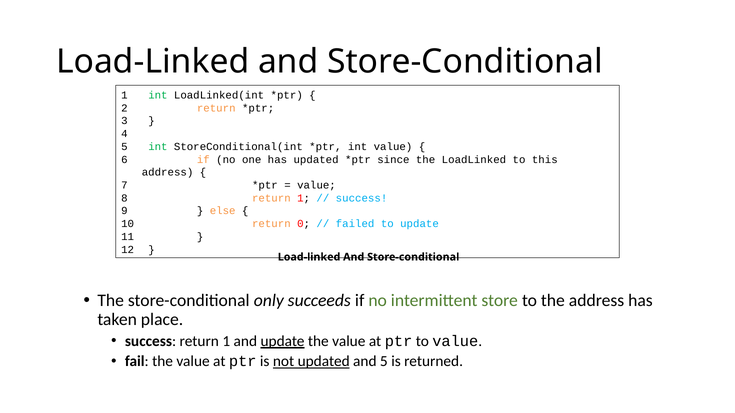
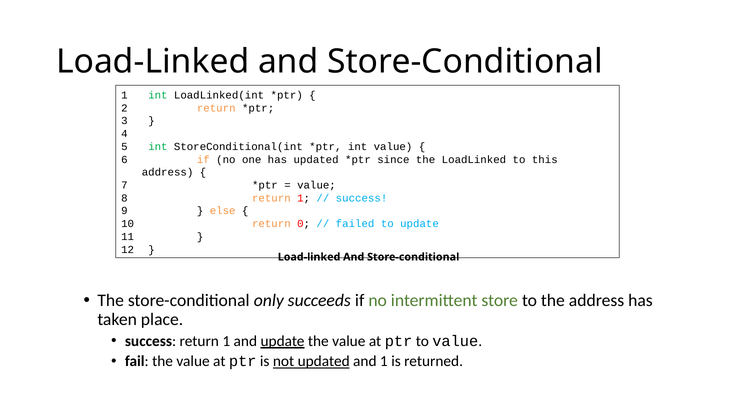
and 5: 5 -> 1 (384, 362)
